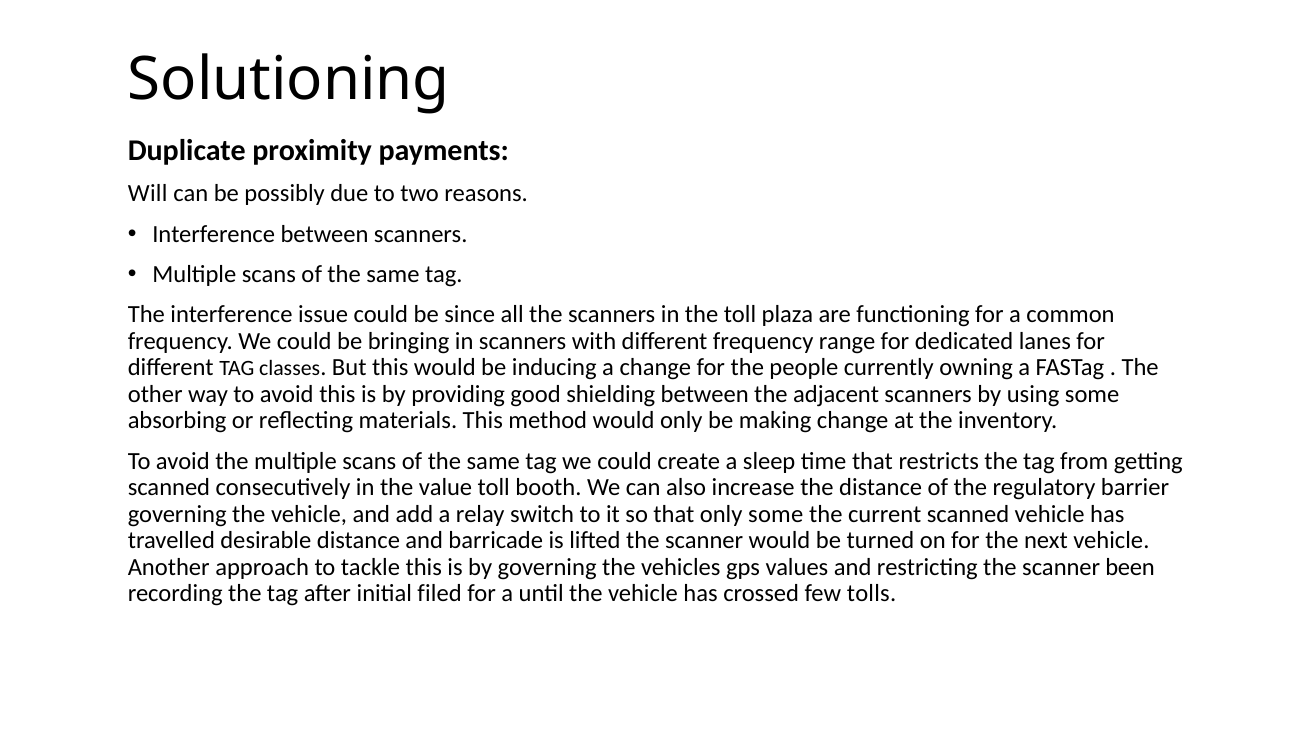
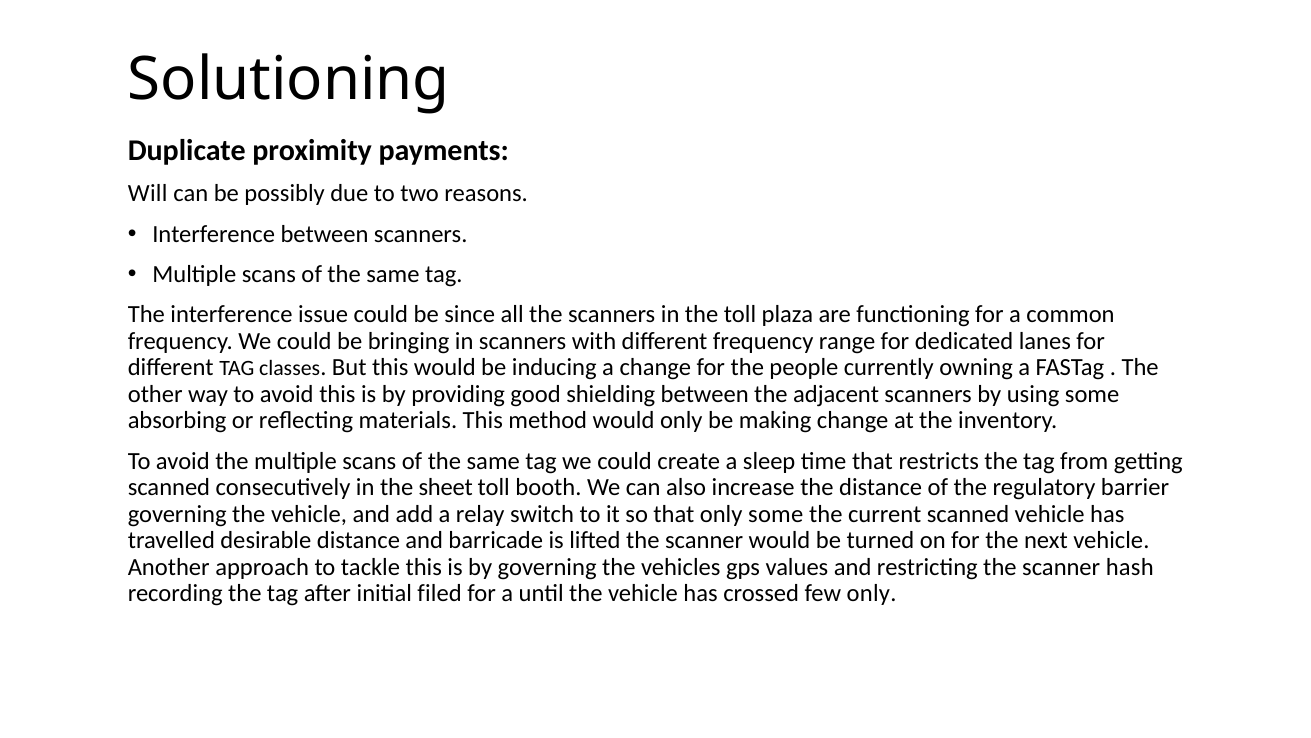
value: value -> sheet (446, 487)
been: been -> hash (1130, 567)
few tolls: tolls -> only (872, 593)
